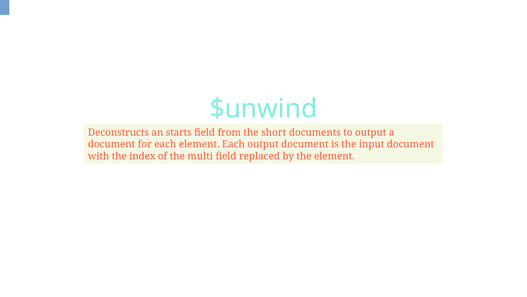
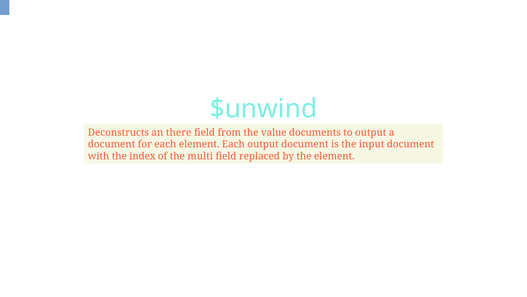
starts: starts -> there (179, 132)
short: short -> value (274, 132)
